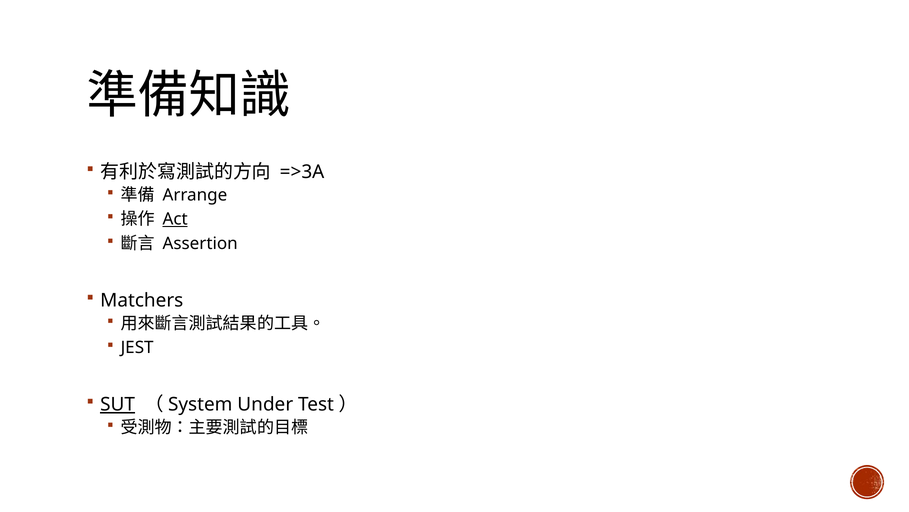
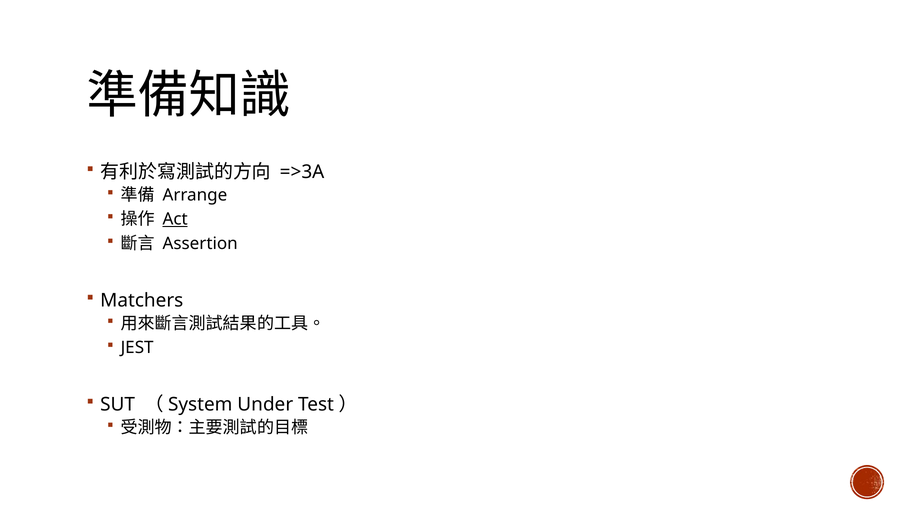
SUT underline: present -> none (118, 404)
